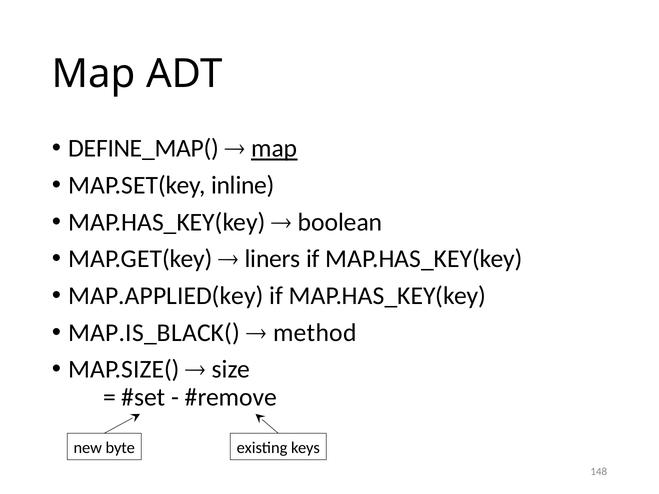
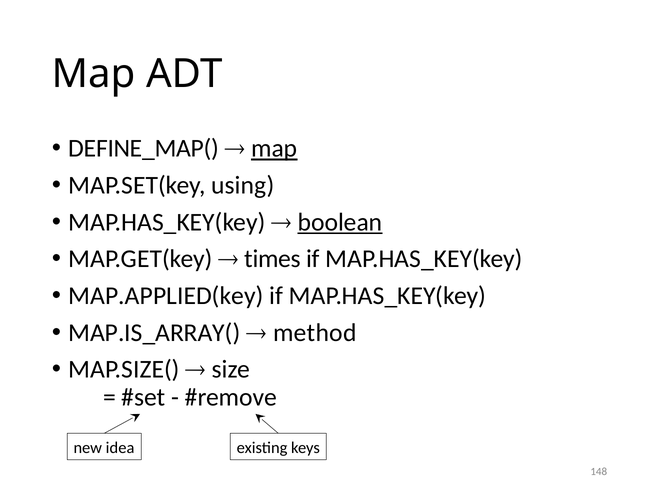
inline: inline -> using (243, 185)
boolean underline: none -> present (340, 222)
liners: liners -> times (273, 259)
MAP.IS_BLACK(: MAP.IS_BLACK( -> MAP.IS_ARRAY( (154, 333)
byte: byte -> idea (120, 448)
